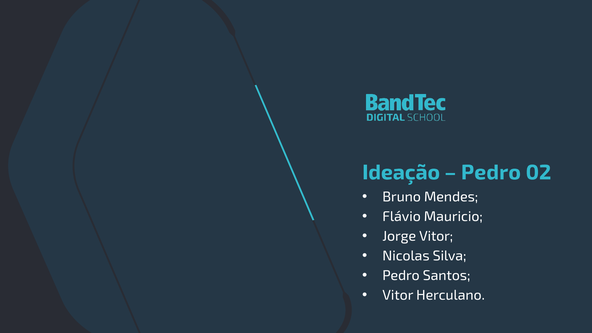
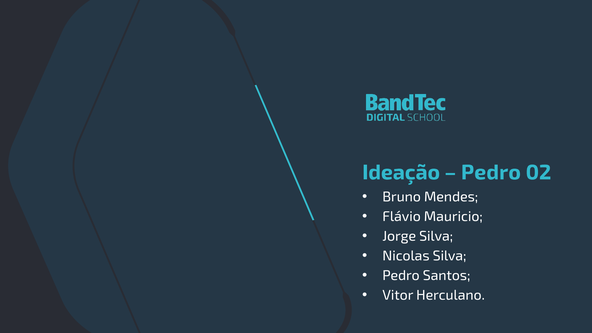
Jorge Vitor: Vitor -> Silva (436, 236)
